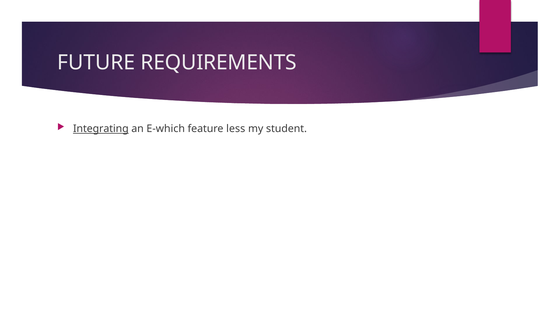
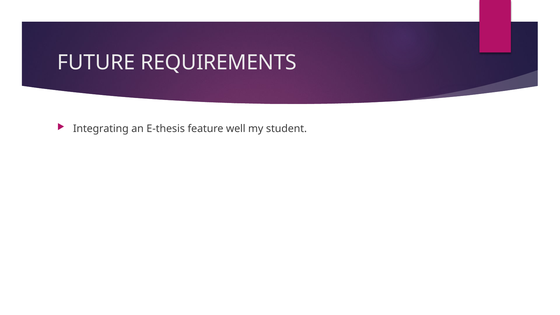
Integrating underline: present -> none (101, 129)
E-which: E-which -> E-thesis (166, 129)
less: less -> well (236, 129)
